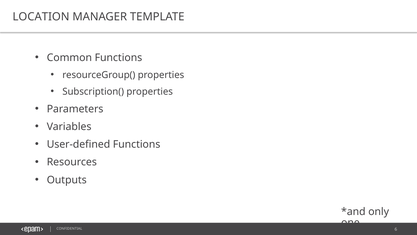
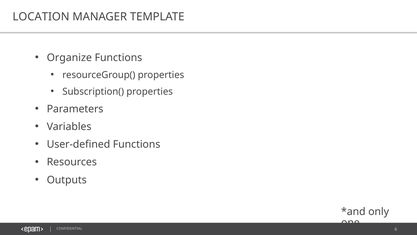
Common: Common -> Organize (69, 58)
